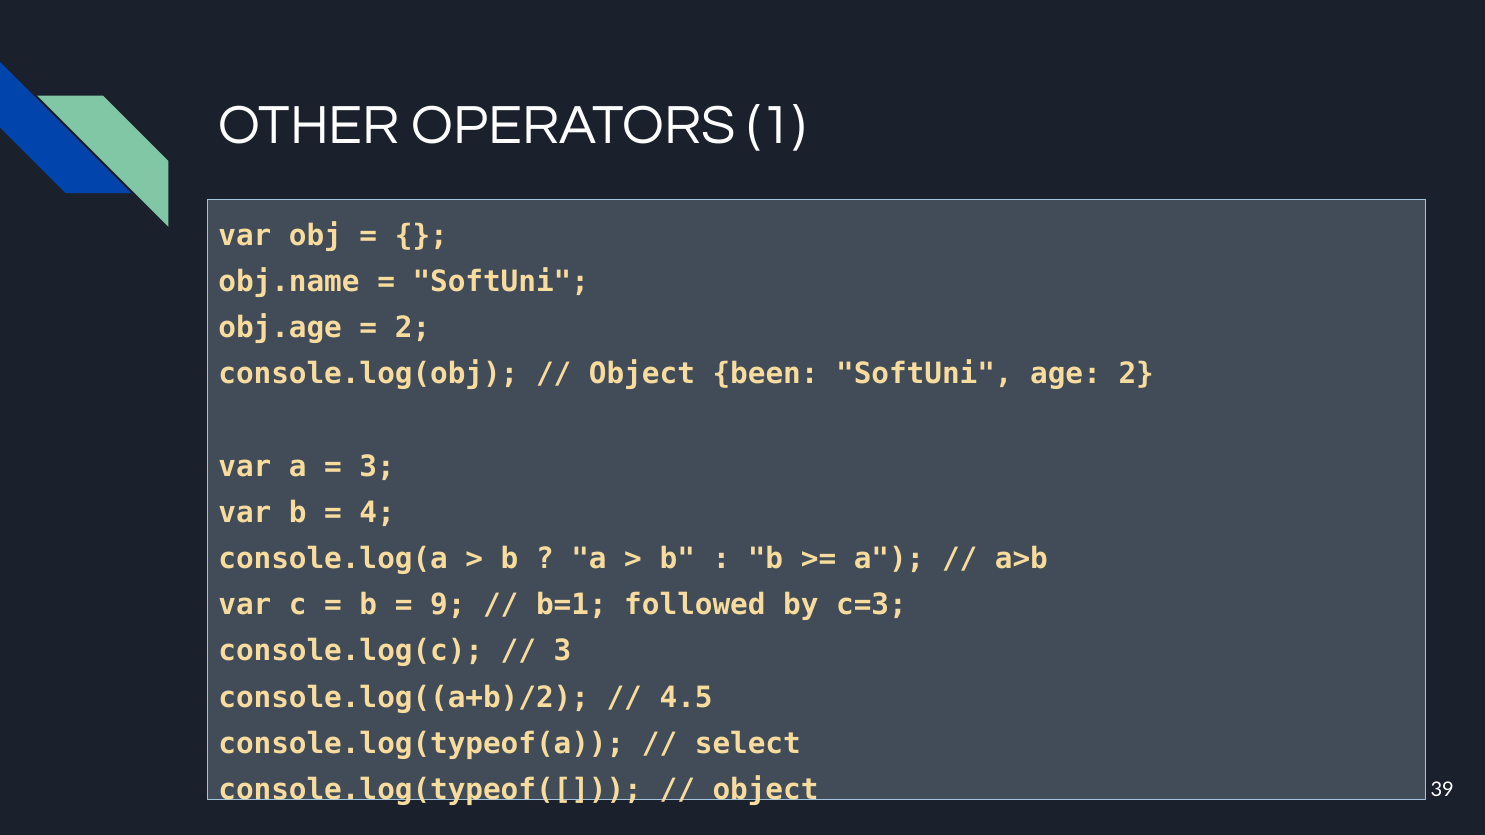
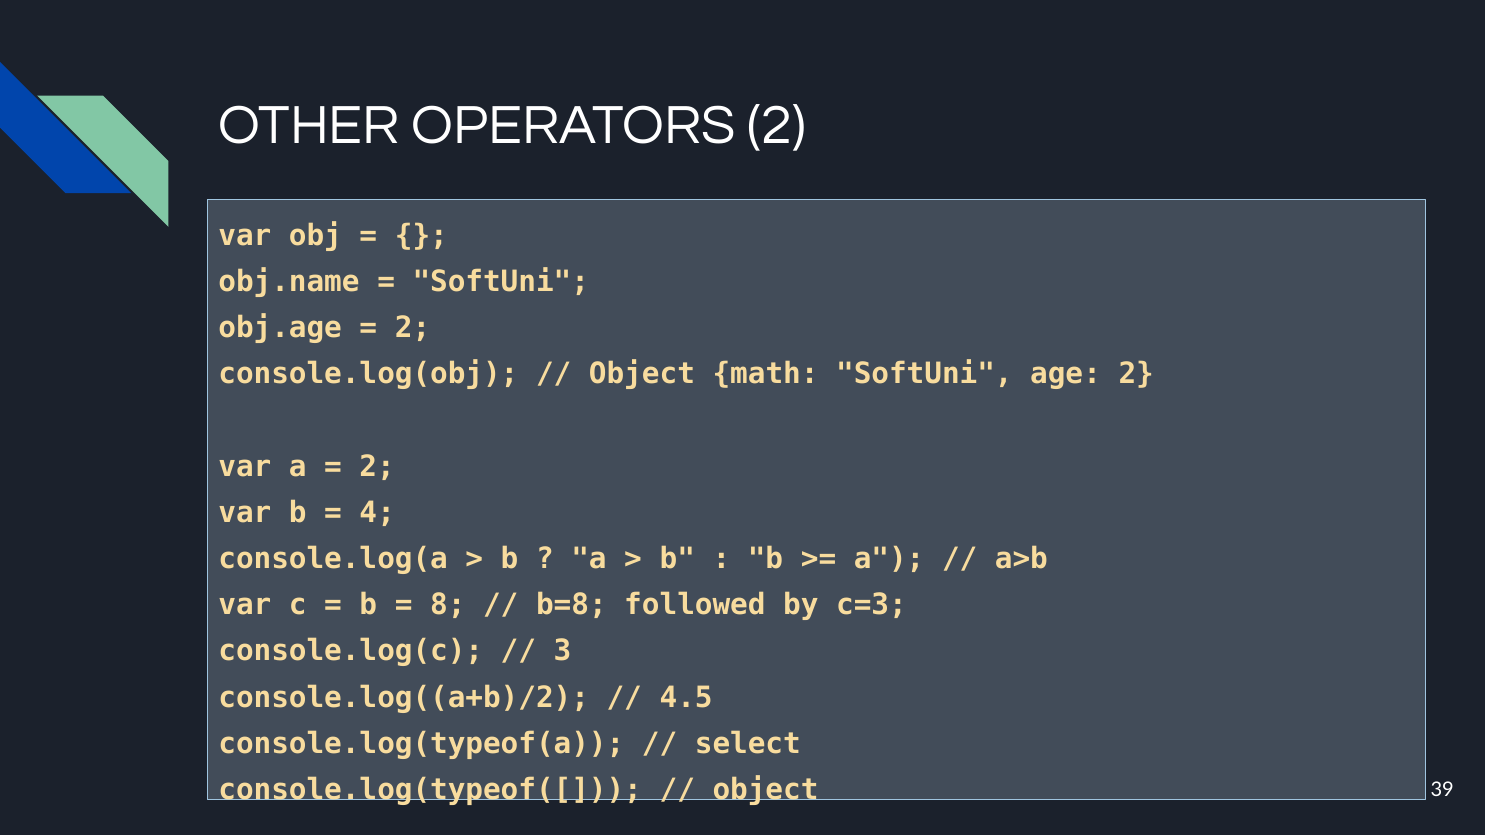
OPERATORS 1: 1 -> 2 (777, 125)
been: been -> math (766, 374)
3: 3 -> 2 (377, 467)
9: 9 -> 8 (448, 605)
b=1: b=1 -> b=8 (571, 605)
